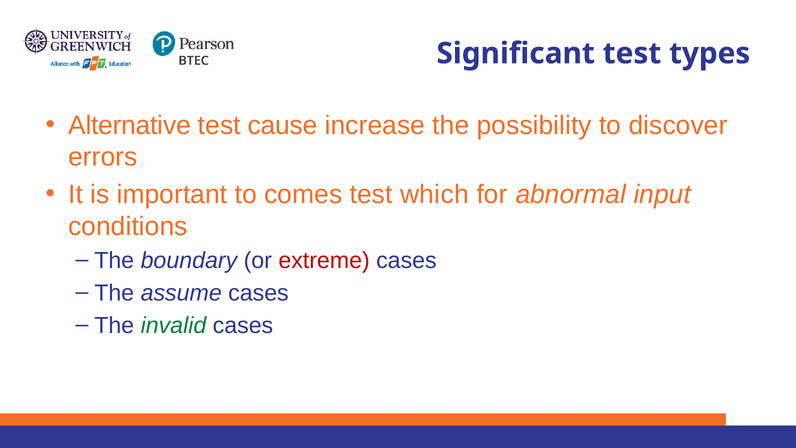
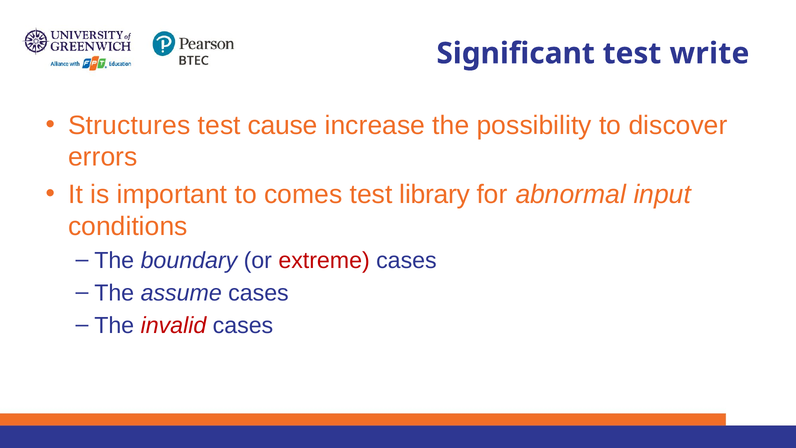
types: types -> write (709, 53)
Alternative: Alternative -> Structures (129, 125)
which: which -> library (435, 194)
invalid colour: green -> red (173, 325)
